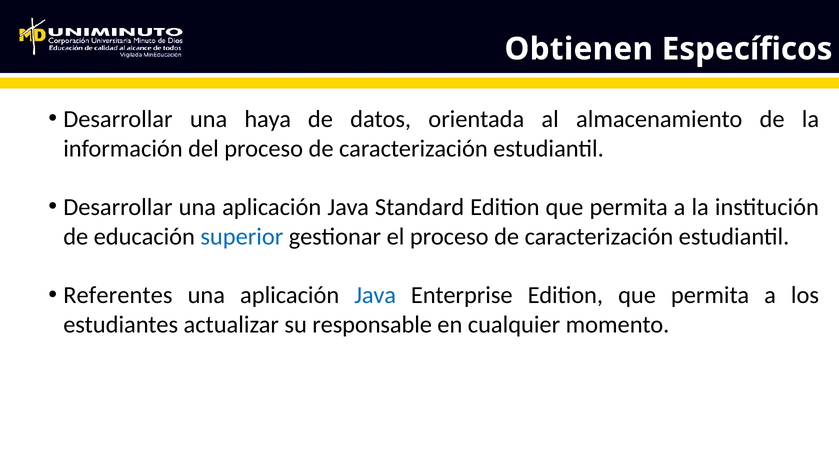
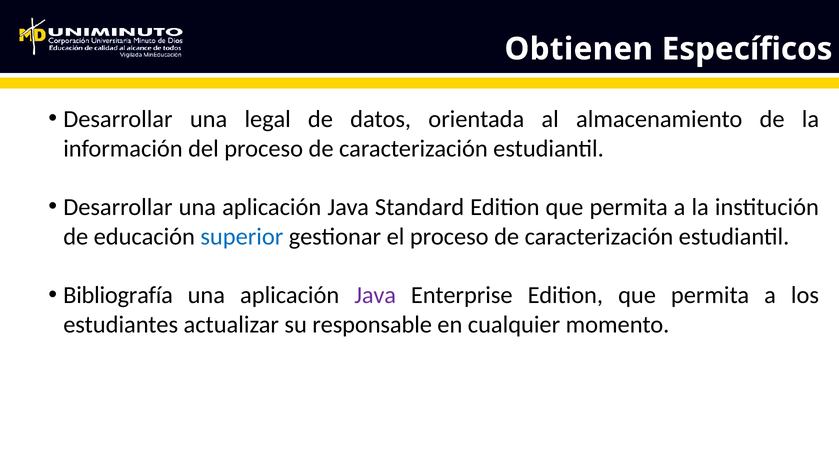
haya: haya -> legal (268, 119)
Referentes: Referentes -> Bibliografía (118, 295)
Java colour: blue -> purple (375, 295)
